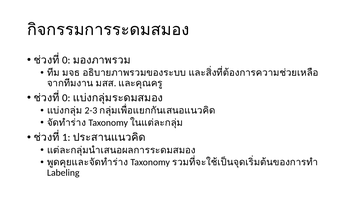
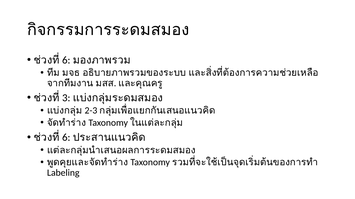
0: 0 -> 6 (66, 60)
0: 0 -> 3 (66, 98)
1: 1 -> 6 (66, 138)
